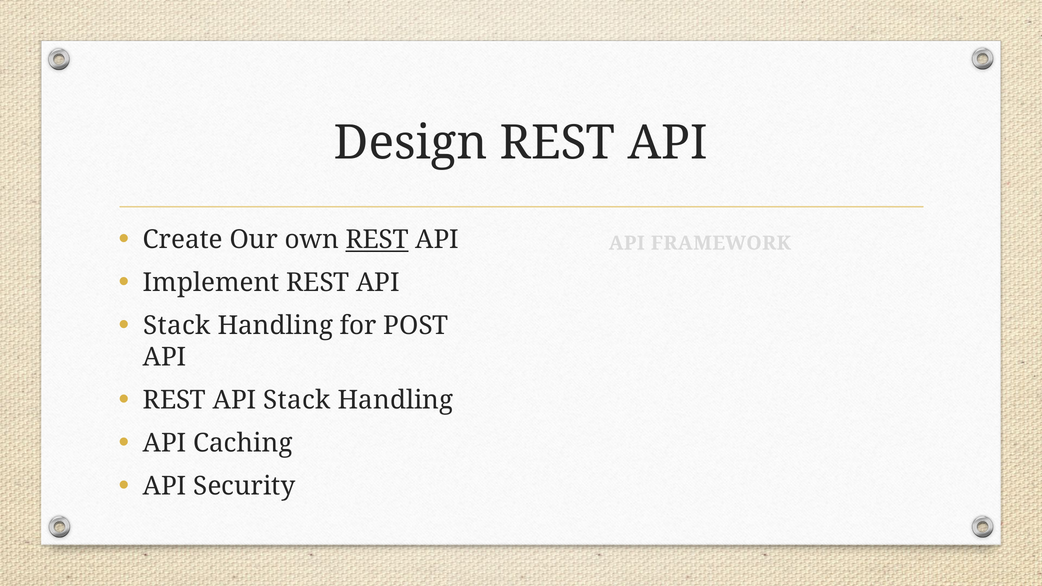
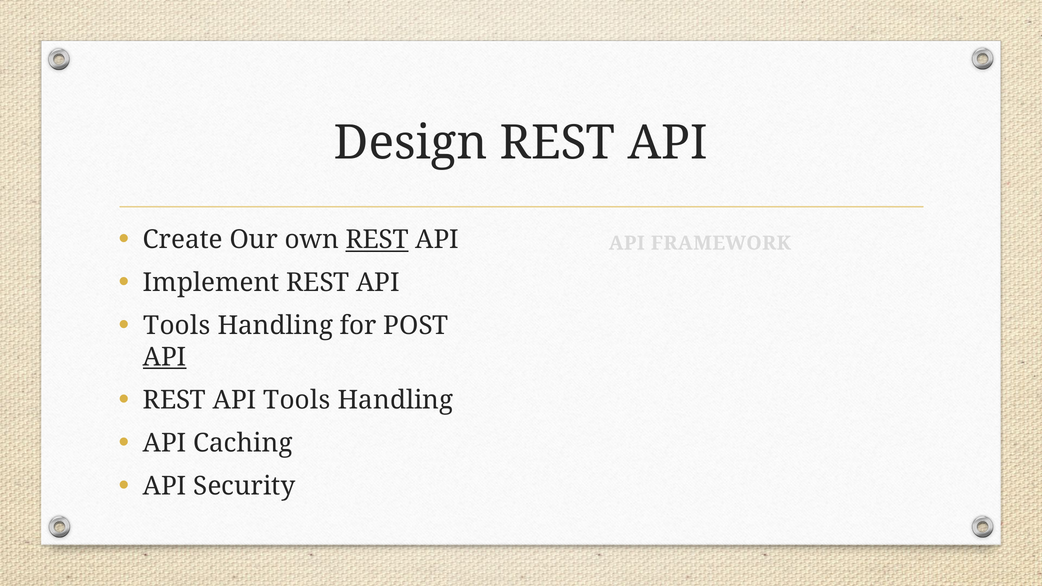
Stack: Stack -> Tools (177, 326)
API underline: none -> present (165, 357)
API Stack: Stack -> Tools (297, 400)
